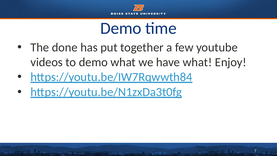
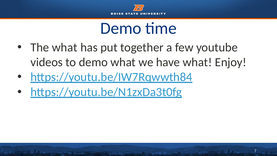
The done: done -> what (65, 47)
